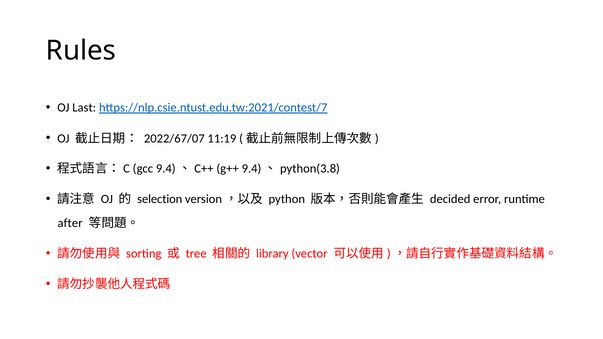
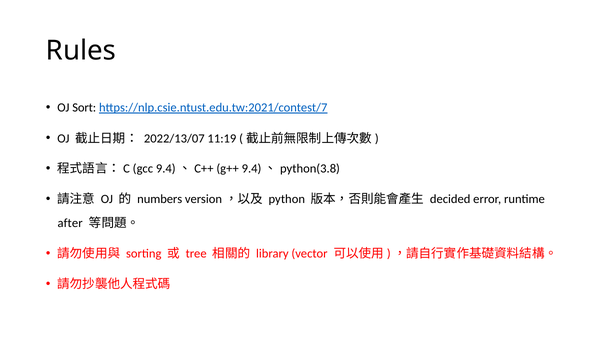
Last: Last -> Sort (84, 108)
2022/67/07: 2022/67/07 -> 2022/13/07 (174, 138)
selection: selection -> numbers (160, 199)
